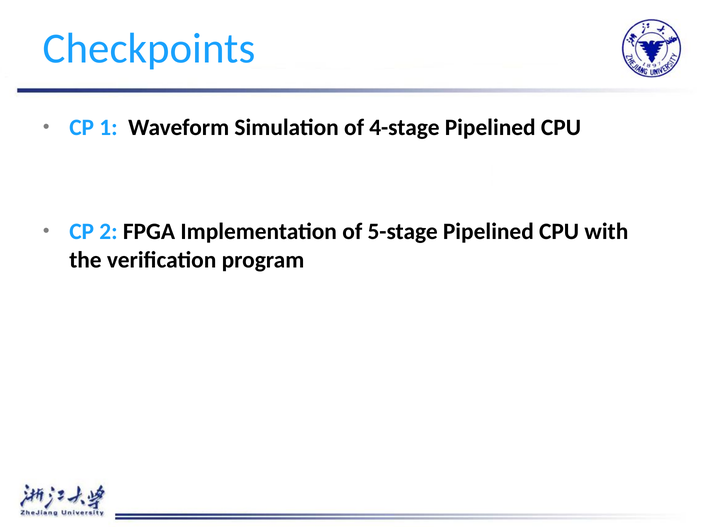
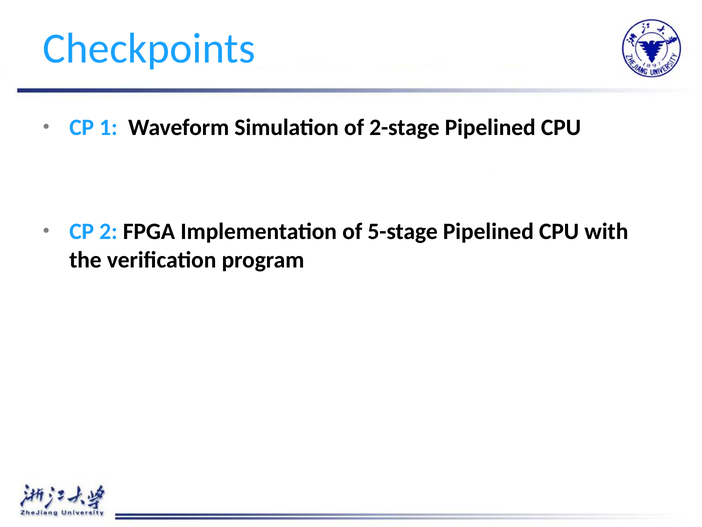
4-stage: 4-stage -> 2-stage (404, 128)
